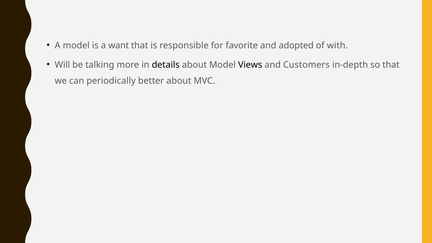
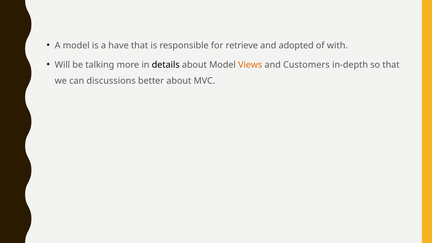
want: want -> have (119, 45)
favorite: favorite -> retrieve (242, 45)
Views colour: black -> orange (250, 65)
periodically: periodically -> discussions (111, 81)
